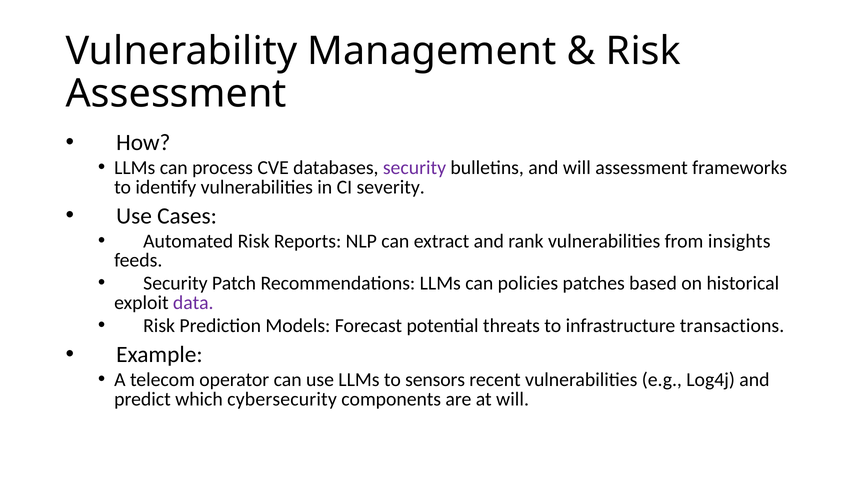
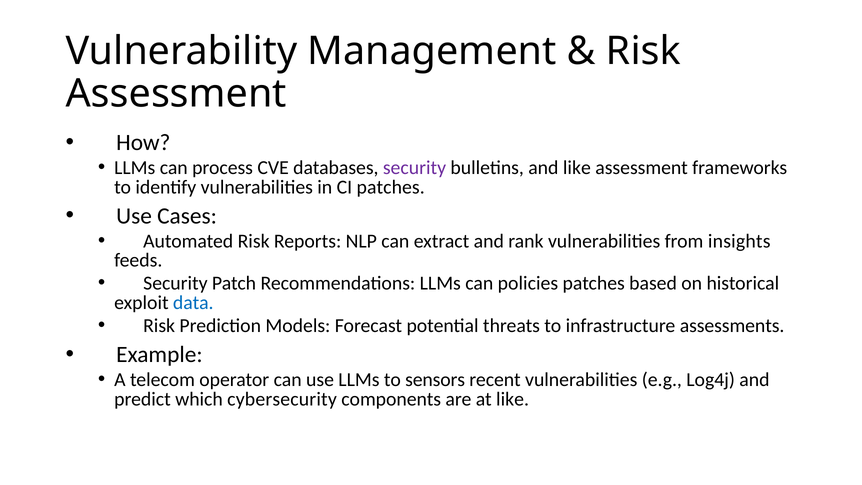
and will: will -> like (577, 168)
CI severity: severity -> patches (391, 187)
data colour: purple -> blue (193, 303)
transactions: transactions -> assessments (732, 326)
at will: will -> like (513, 399)
